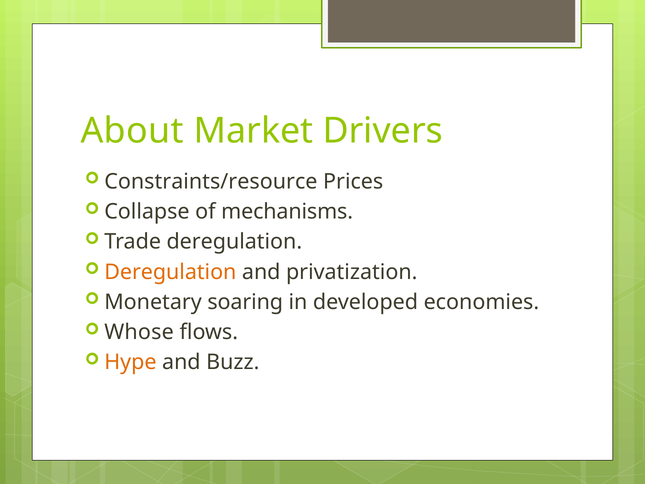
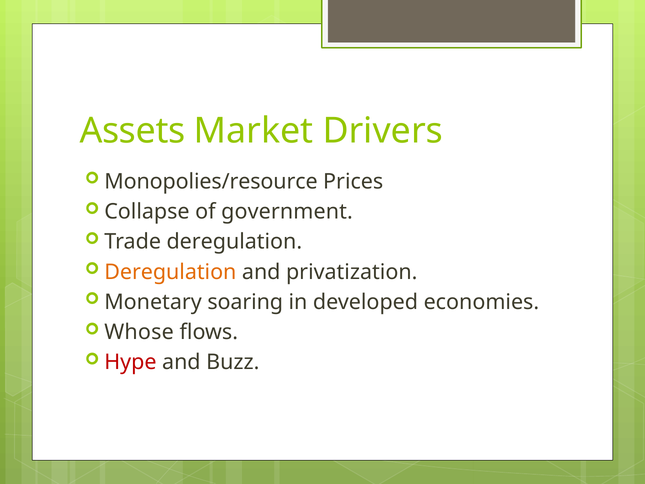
About: About -> Assets (132, 131)
Constraints/resource: Constraints/resource -> Monopolies/resource (211, 182)
mechanisms: mechanisms -> government (287, 212)
Hype colour: orange -> red (130, 362)
